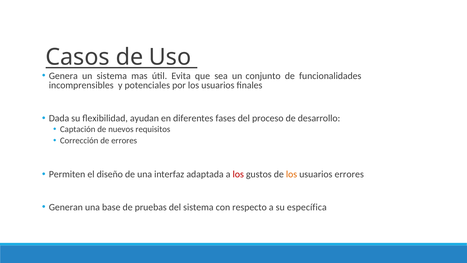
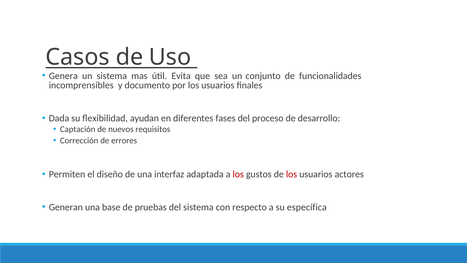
potenciales: potenciales -> documento (147, 85)
los colour: orange -> red (292, 174)
usuarios errores: errores -> actores (349, 174)
